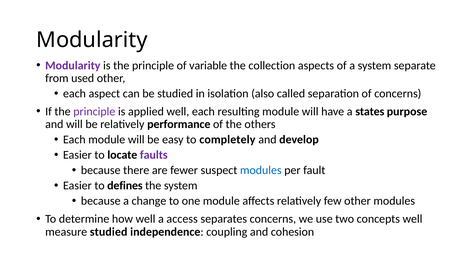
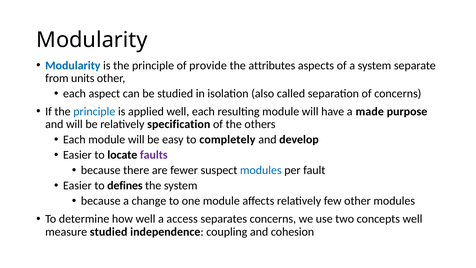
Modularity colour: purple -> blue (73, 65)
variable: variable -> provide (208, 65)
collection: collection -> attributes (272, 65)
used: used -> units (83, 78)
principle colour: purple -> blue (94, 111)
states: states -> made (370, 111)
performance: performance -> specification (179, 124)
